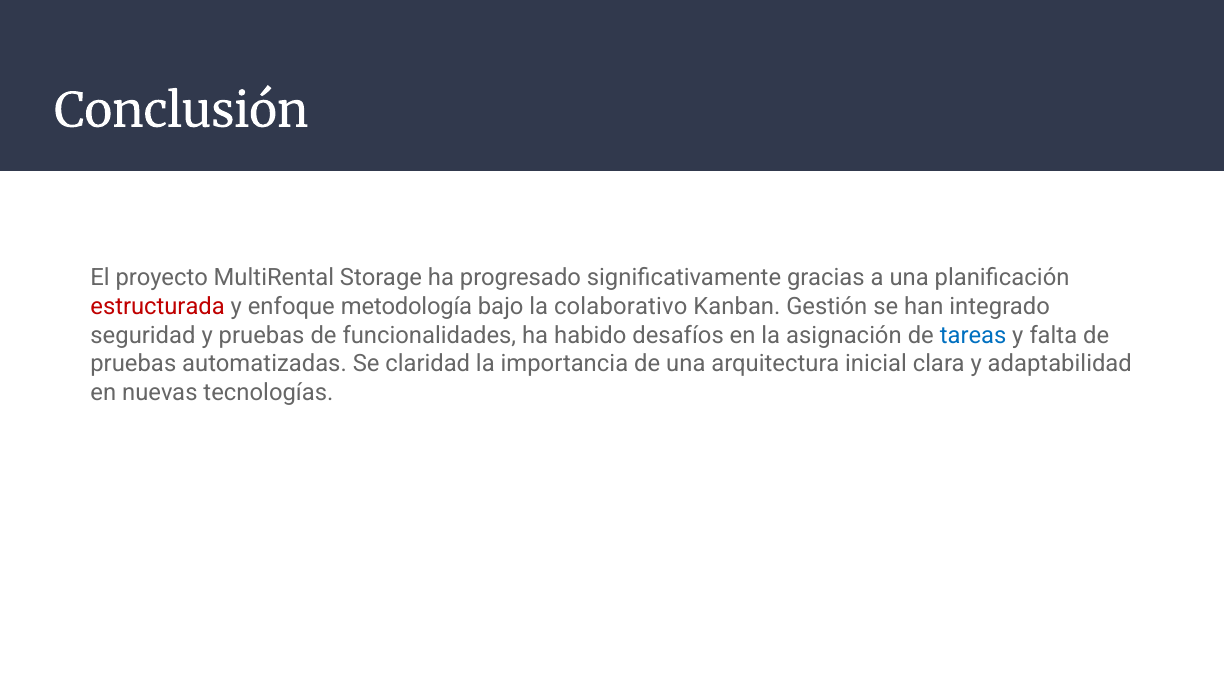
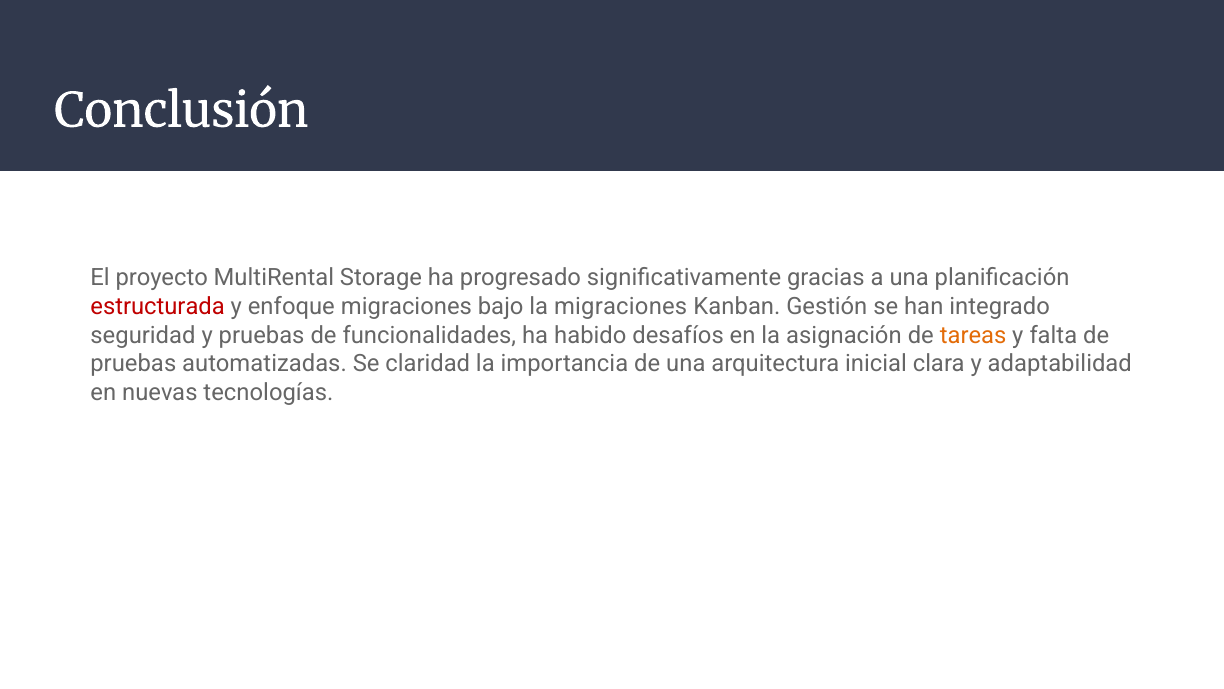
enfoque metodología: metodología -> migraciones (406, 306)
la colaborativo: colaborativo -> migraciones (621, 306)
tareas colour: blue -> orange (973, 335)
